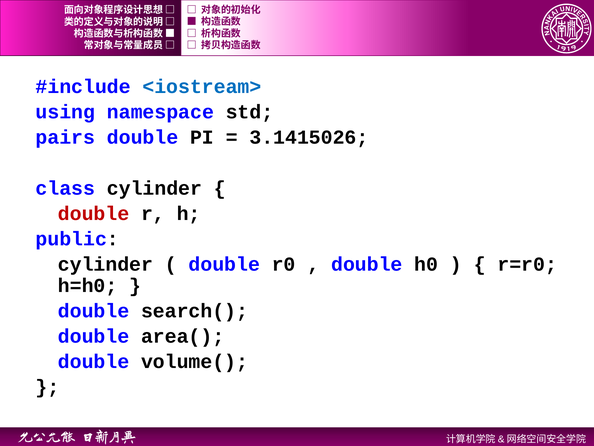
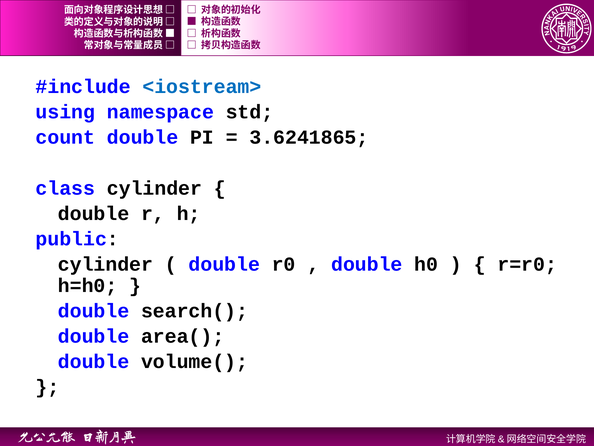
pairs: pairs -> count (65, 137)
3.1415026: 3.1415026 -> 3.6241865 (309, 137)
double colour: red -> black (94, 213)
